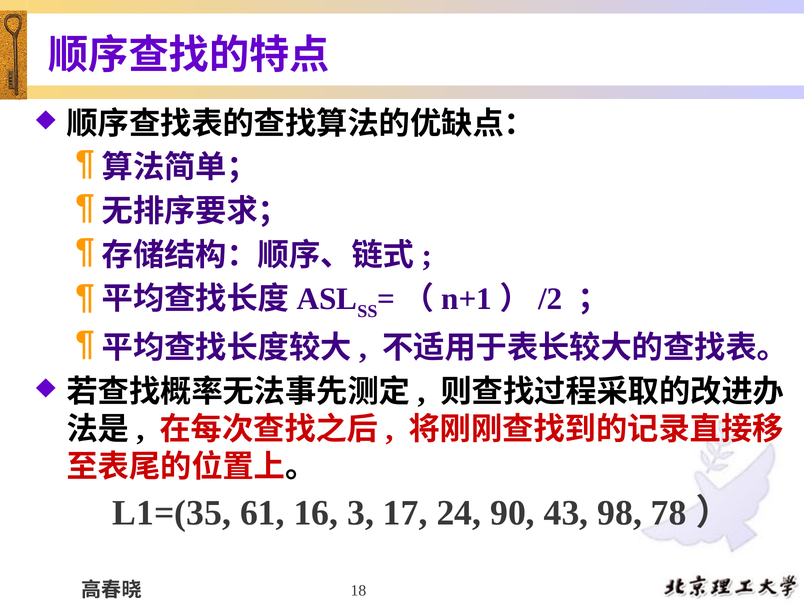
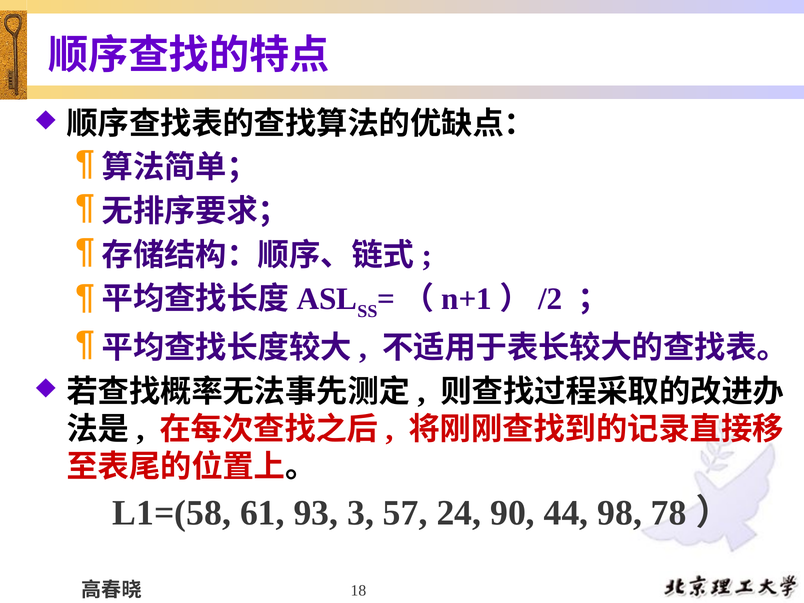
L1=(35: L1=(35 -> L1=(58 (172, 513)
16: 16 -> 93 (316, 513)
17: 17 -> 57 (405, 513)
43: 43 -> 44 (566, 513)
